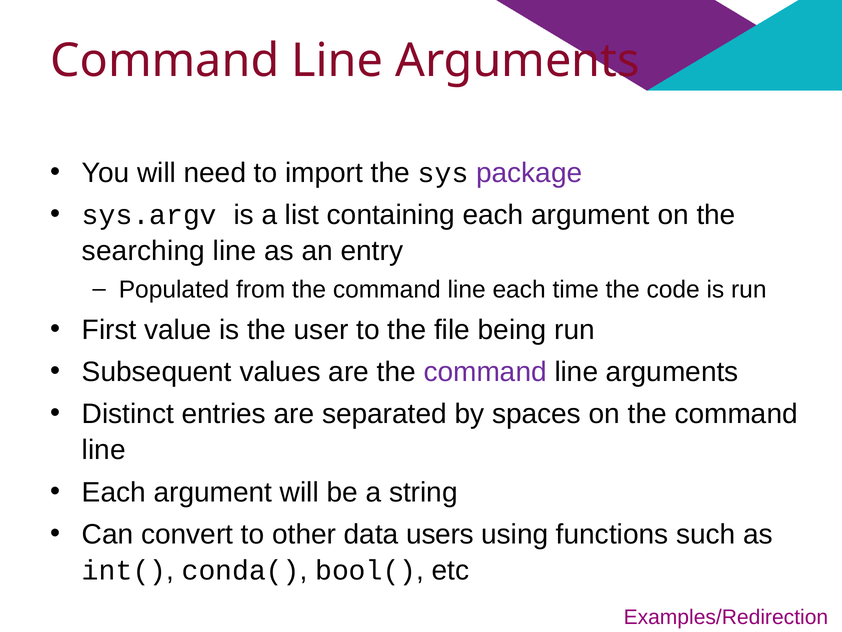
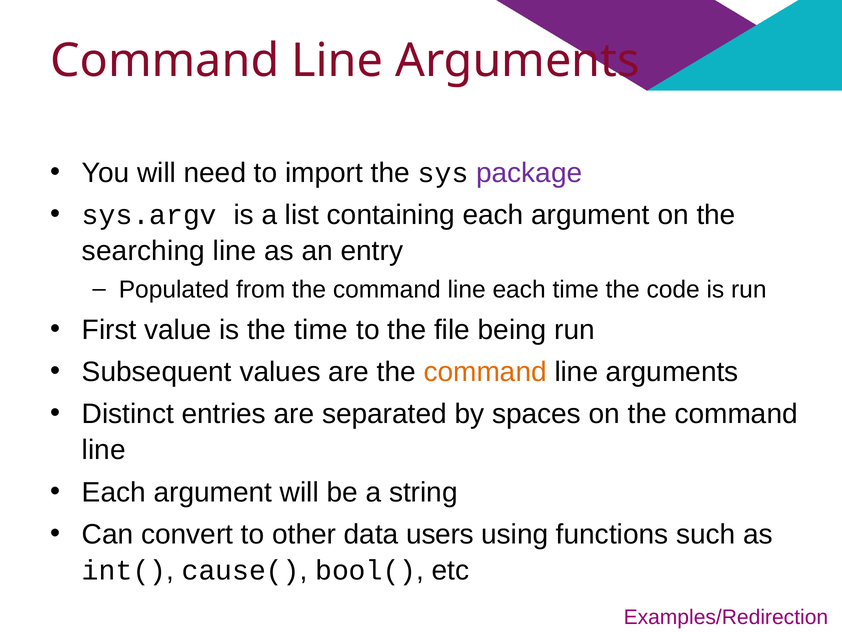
the user: user -> time (321, 330)
command colour: purple -> orange (485, 372)
conda(: conda( -> cause( (241, 570)
